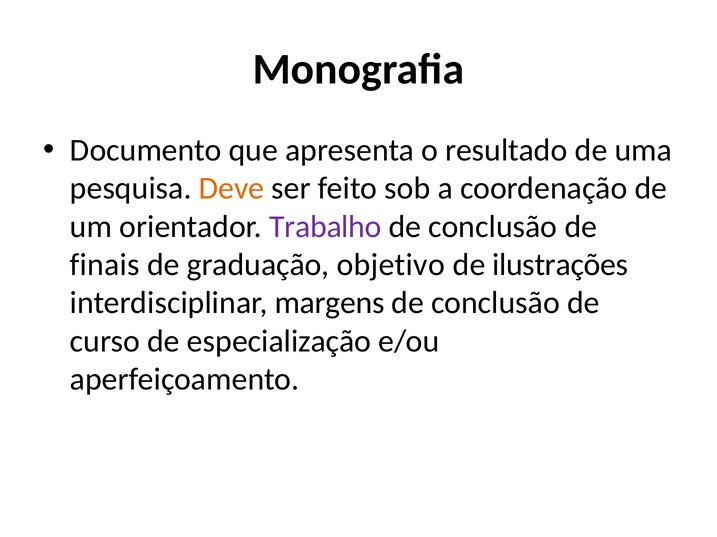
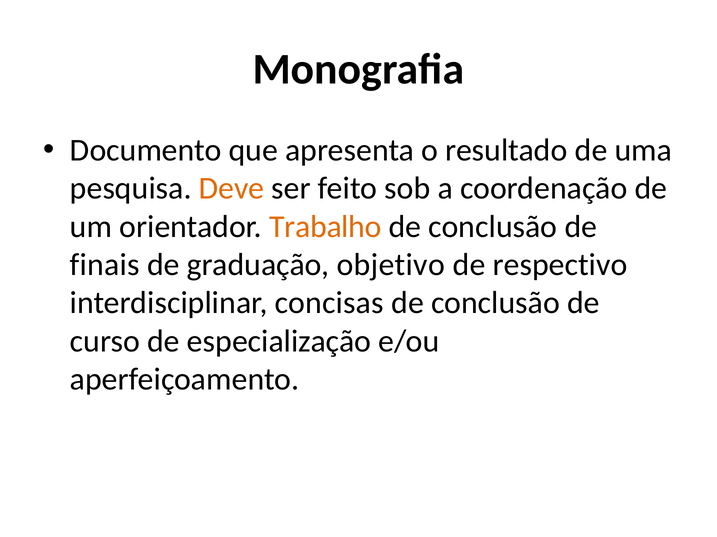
Trabalho colour: purple -> orange (325, 227)
ilustrações: ilustrações -> respectivo (560, 265)
margens: margens -> concisas (329, 303)
